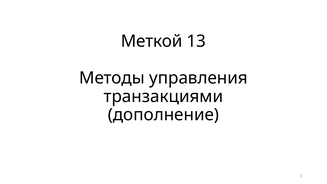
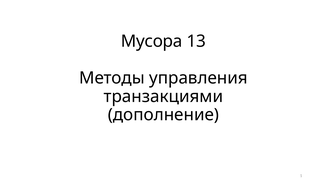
Меткой: Меткой -> Мусора (152, 41)
